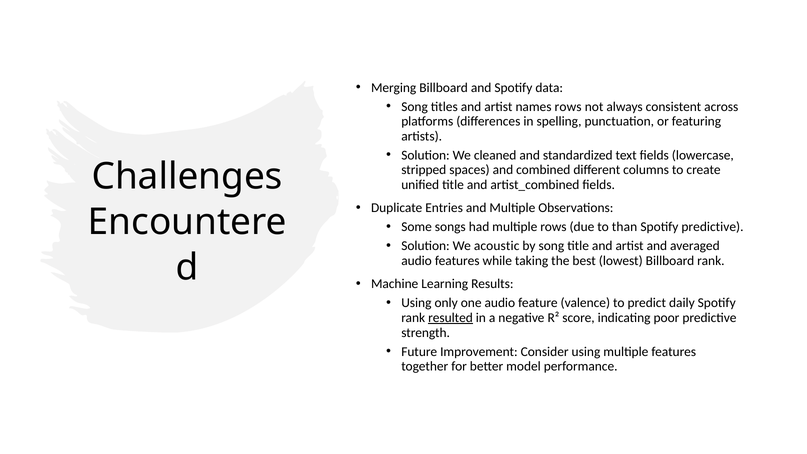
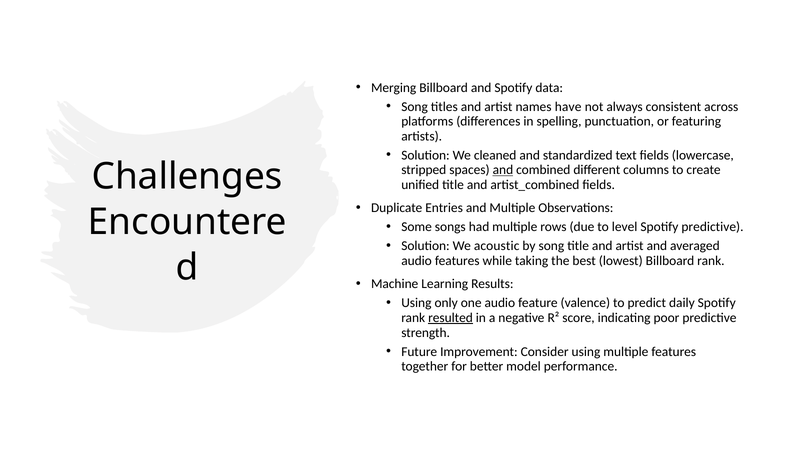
names rows: rows -> have (568, 107)
and underline: none -> present (503, 170)
than: than -> level (625, 227)
